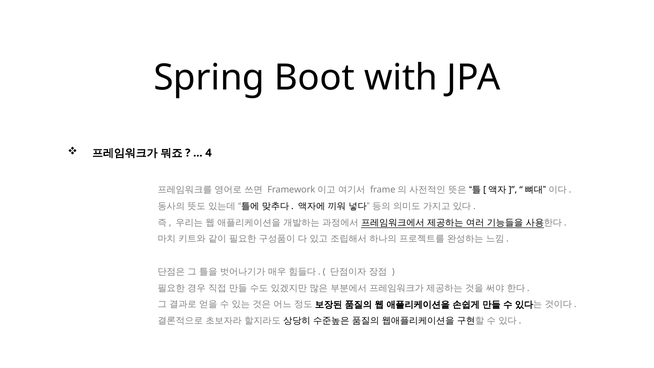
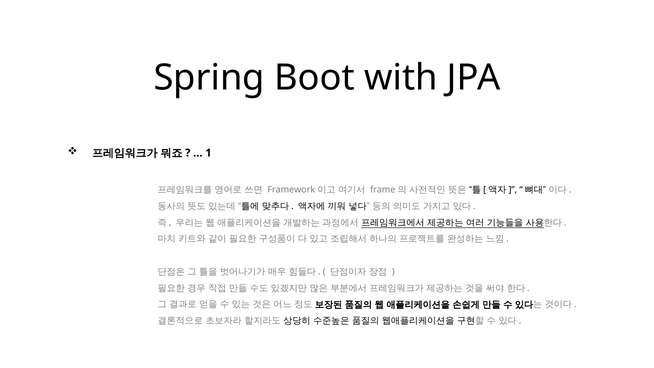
4: 4 -> 1 (208, 153)
